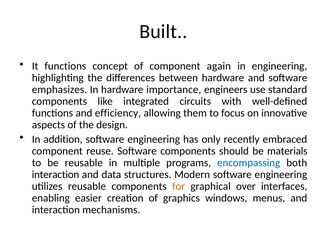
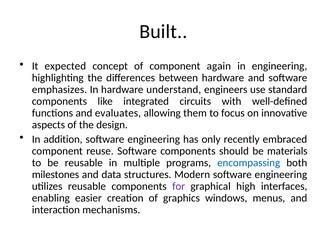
It functions: functions -> expected (65, 66)
importance: importance -> understand (174, 90)
efficiency: efficiency -> evaluates (118, 113)
interaction: interaction -> milestones (55, 175)
for colour: orange -> purple (179, 186)
over: over -> high (246, 186)
